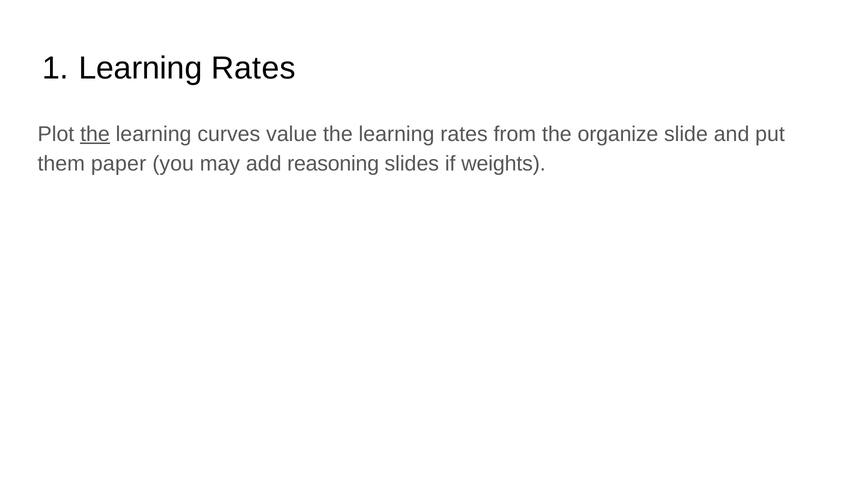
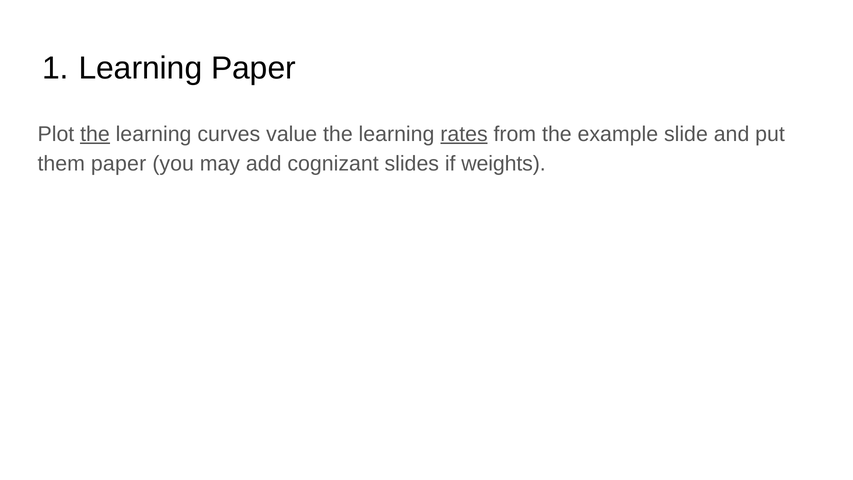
Rates: Rates -> Paper (254, 68)
rates underline: none -> present (464, 134)
organize: organize -> example (618, 134)
reasoning: reasoning -> cognizant (333, 164)
